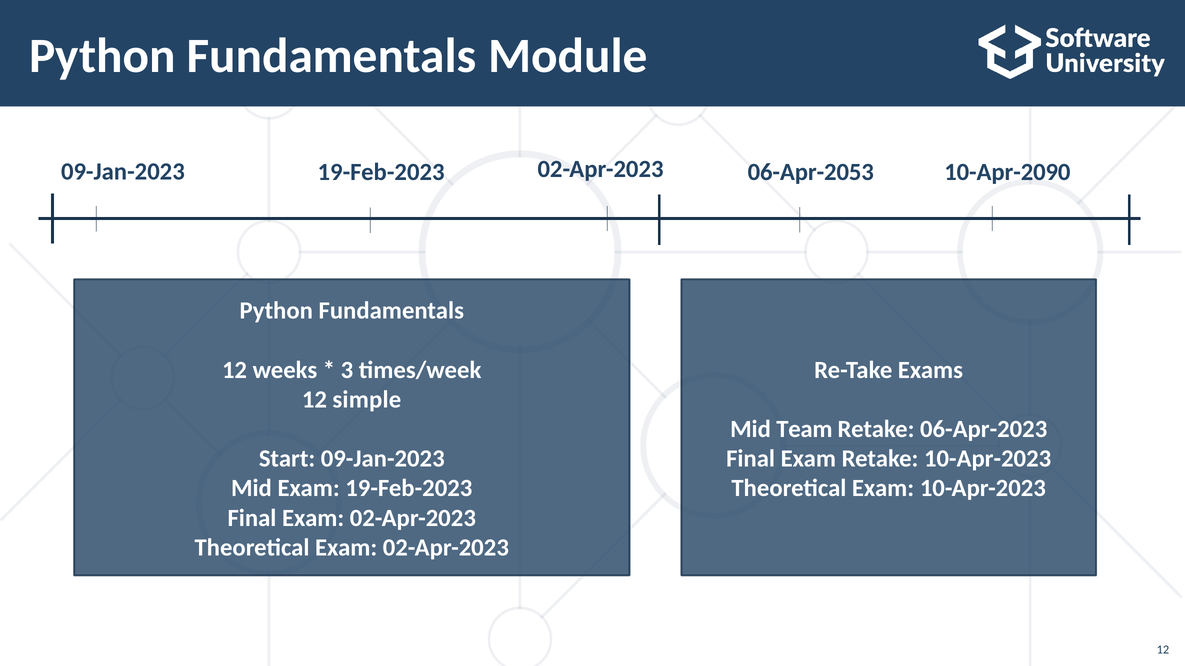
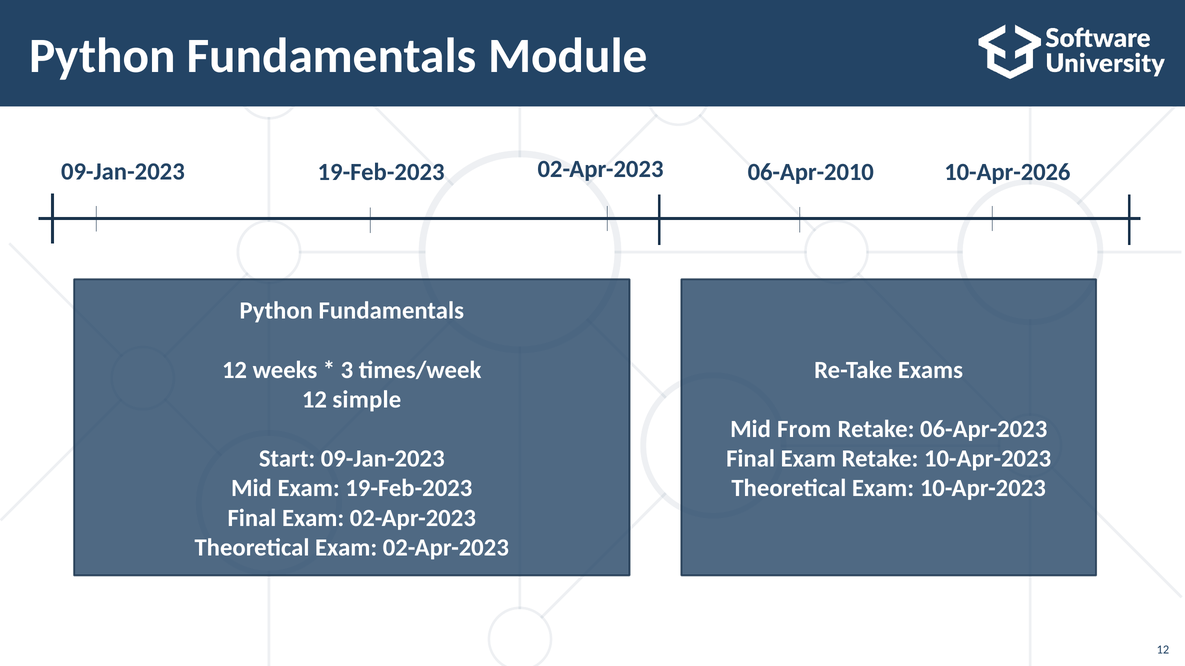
10-Apr-2090: 10-Apr-2090 -> 10-Apr-2026 (1007, 172)
06-Apr-2053: 06-Apr-2053 -> 06-Apr-2010 (811, 172)
Team: Team -> From (804, 429)
